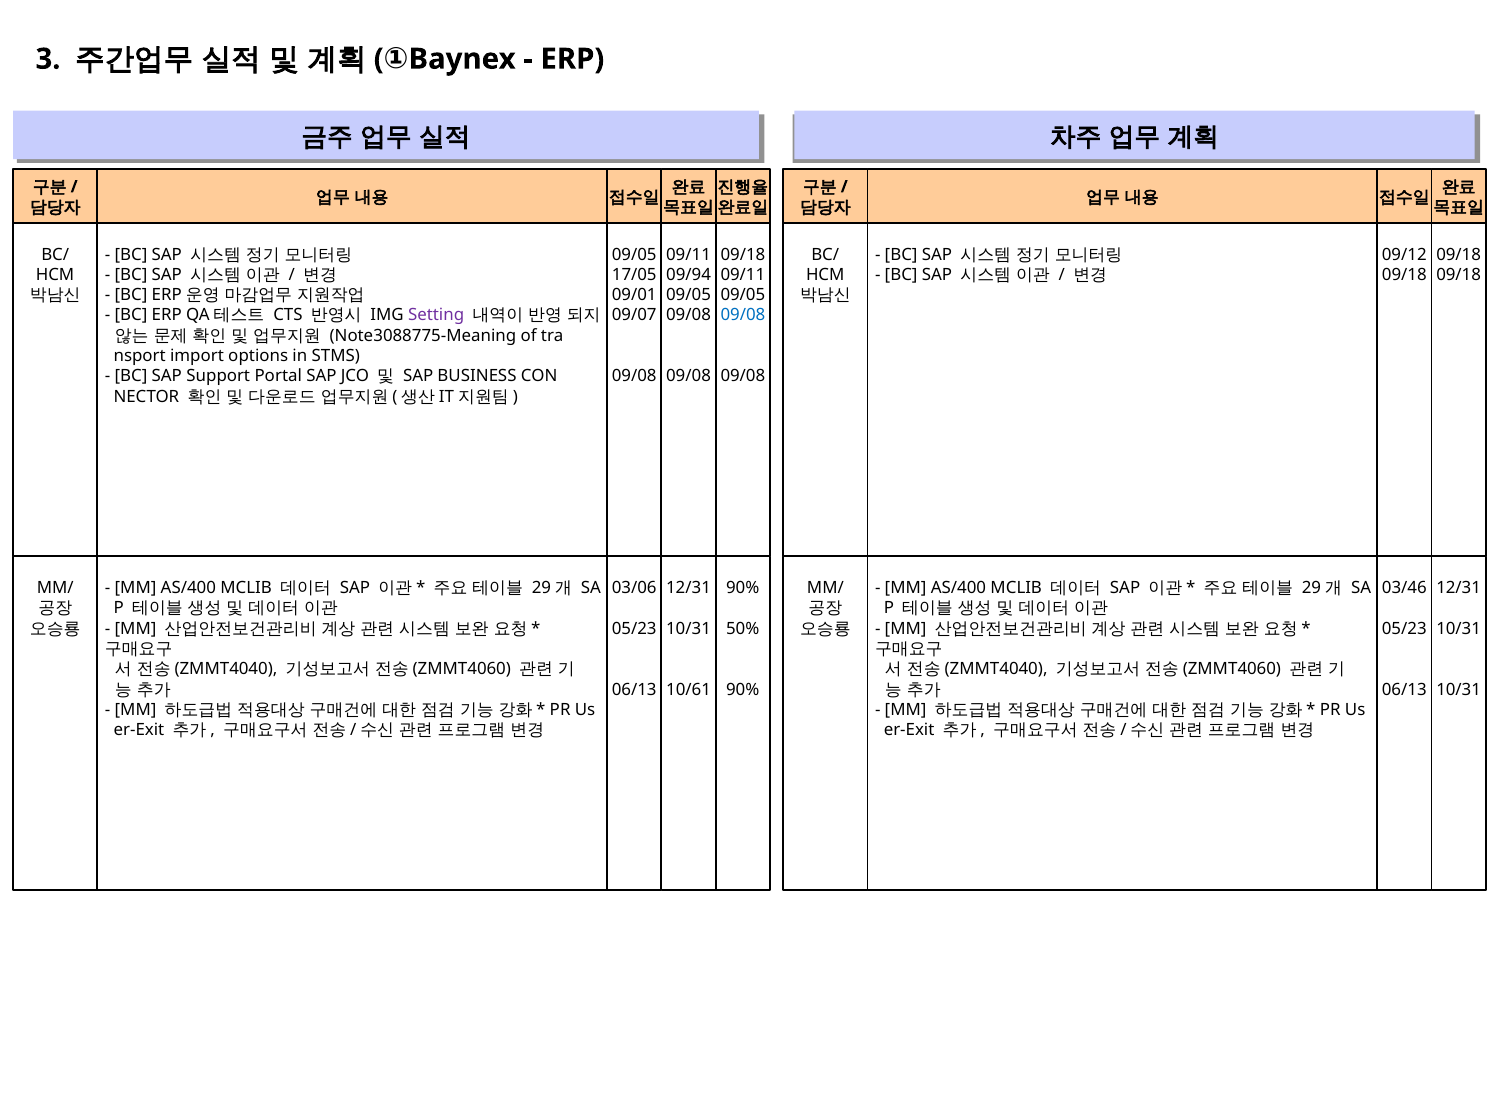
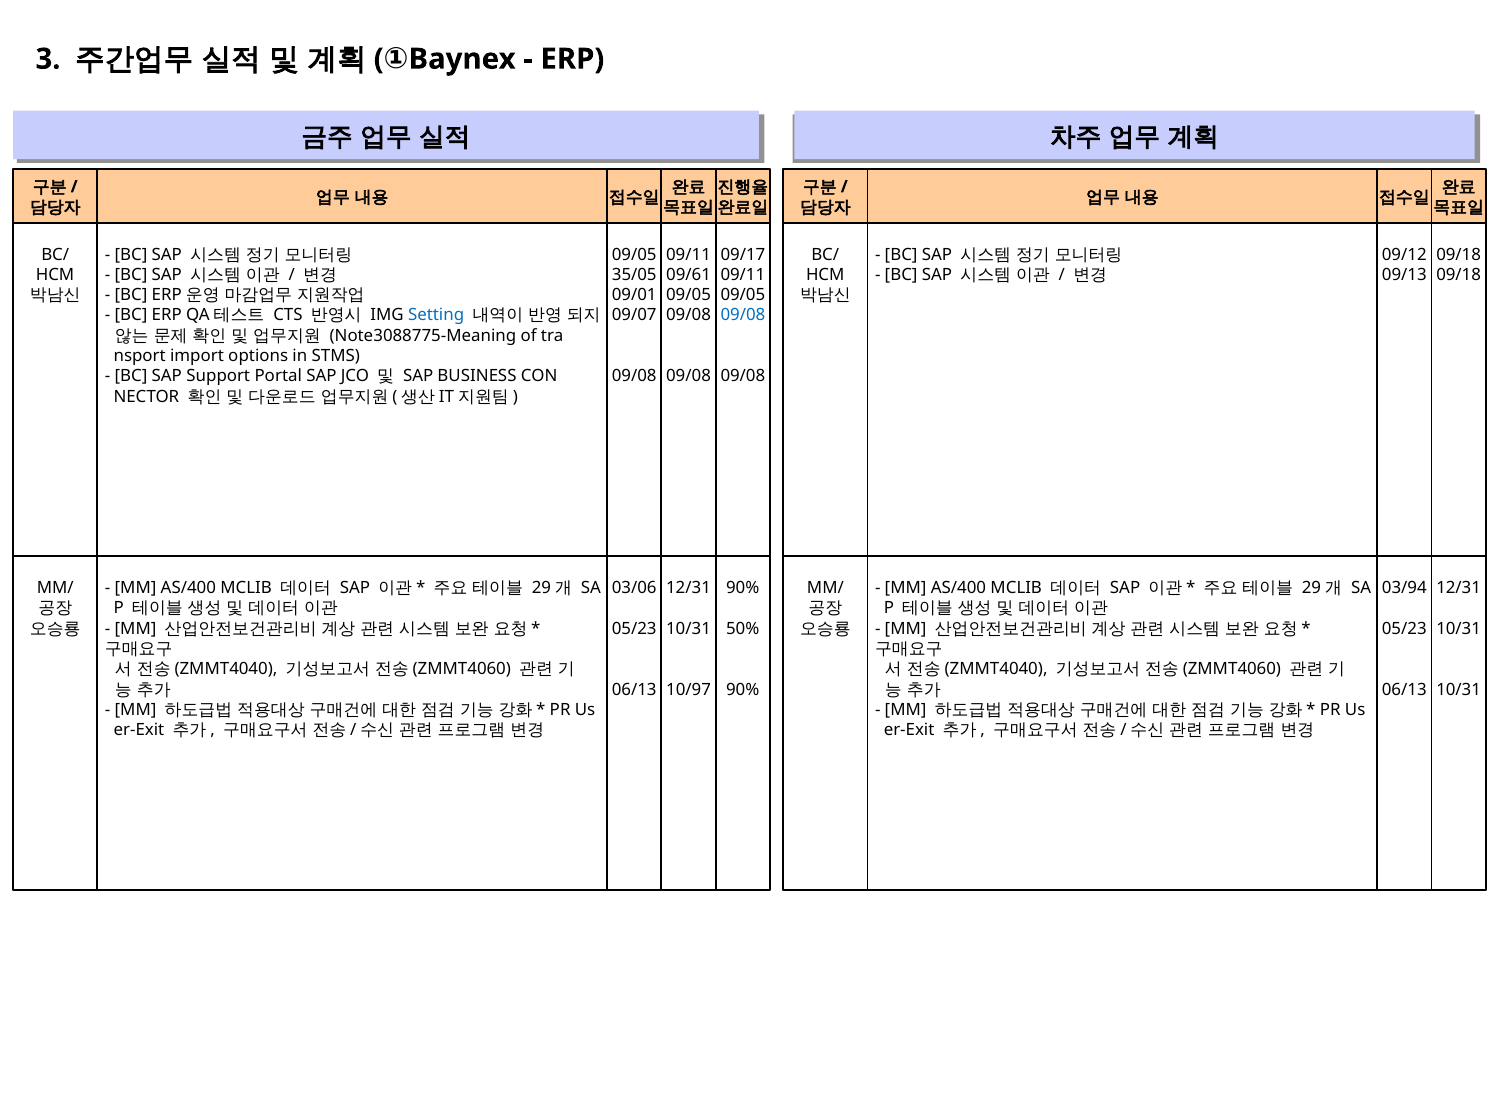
09/18: 09/18 -> 09/17 (743, 255)
17/05: 17/05 -> 35/05 (634, 275)
09/94: 09/94 -> 09/61 (689, 275)
09/18: 09/18 -> 09/13 (1404, 275)
Setting colour: purple -> blue (436, 315)
03/46: 03/46 -> 03/94 (1404, 588)
10/61: 10/61 -> 10/97 (689, 690)
